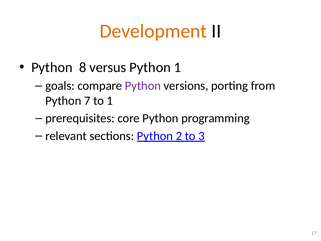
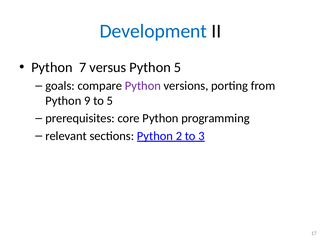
Development colour: orange -> blue (153, 31)
8: 8 -> 7 (83, 67)
Python 1: 1 -> 5 (178, 67)
7: 7 -> 9 (87, 101)
to 1: 1 -> 5 (110, 101)
